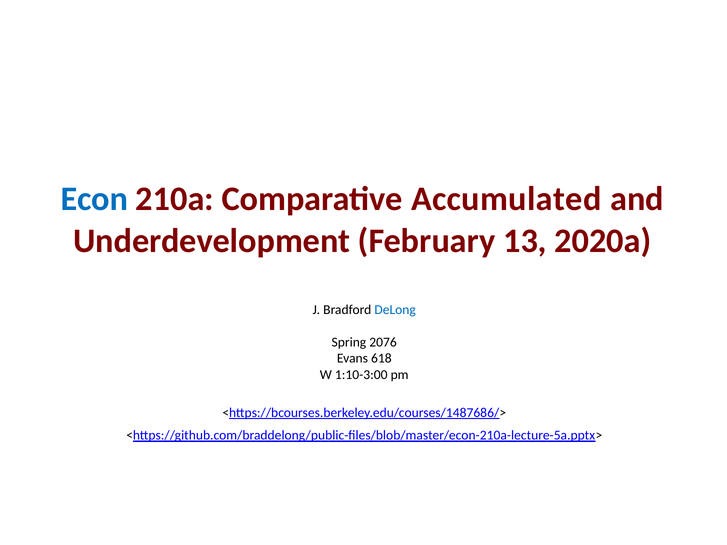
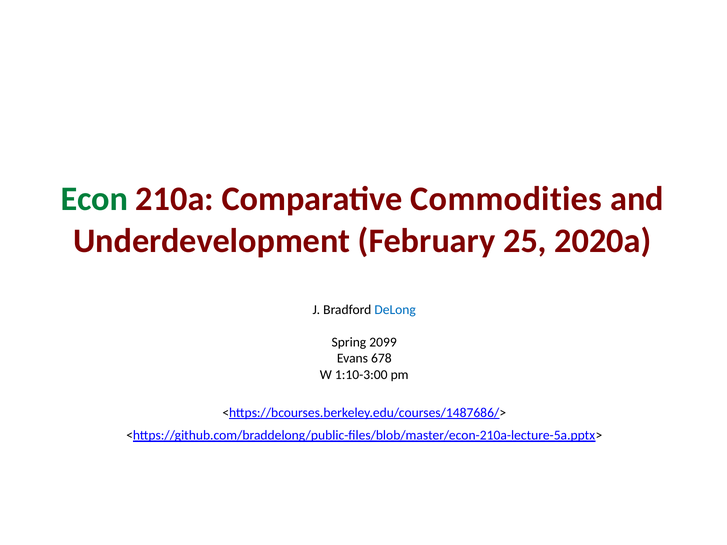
Econ colour: blue -> green (94, 199)
Accumulated: Accumulated -> Commodities (506, 199)
13: 13 -> 25 (525, 241)
2076: 2076 -> 2099 (383, 342)
618: 618 -> 678 (381, 359)
